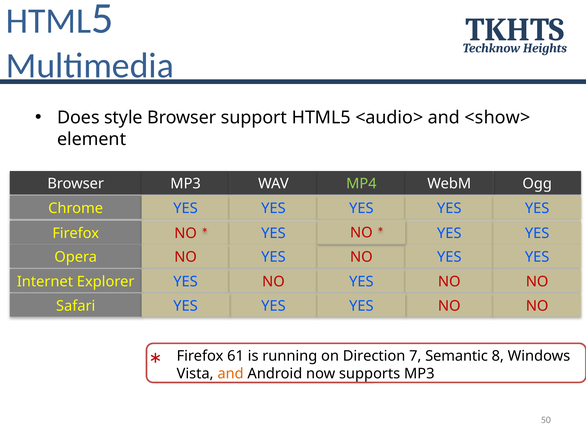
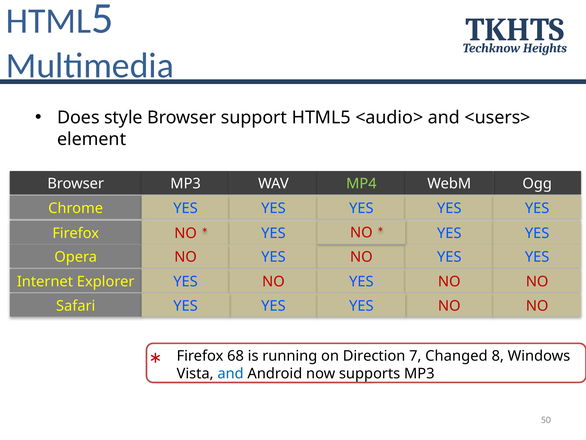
<show>: <show> -> <users> (498, 117)
61: 61 -> 68 (236, 356)
Semantic: Semantic -> Changed (456, 356)
and colour: orange -> blue (231, 373)
